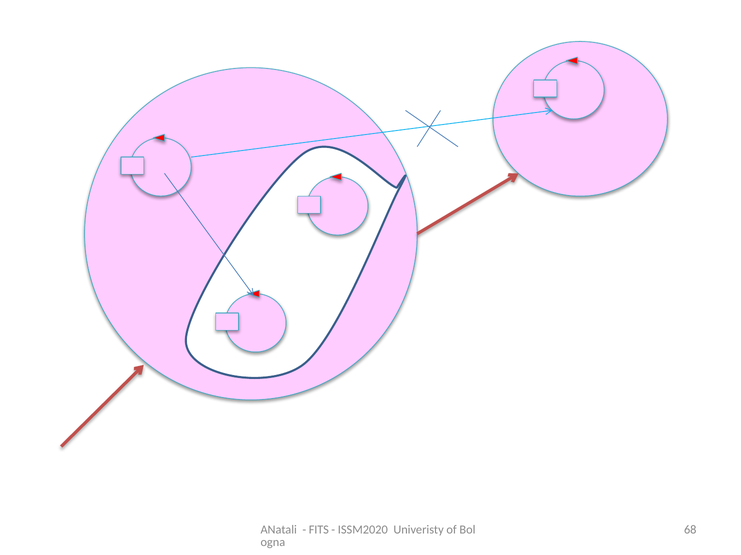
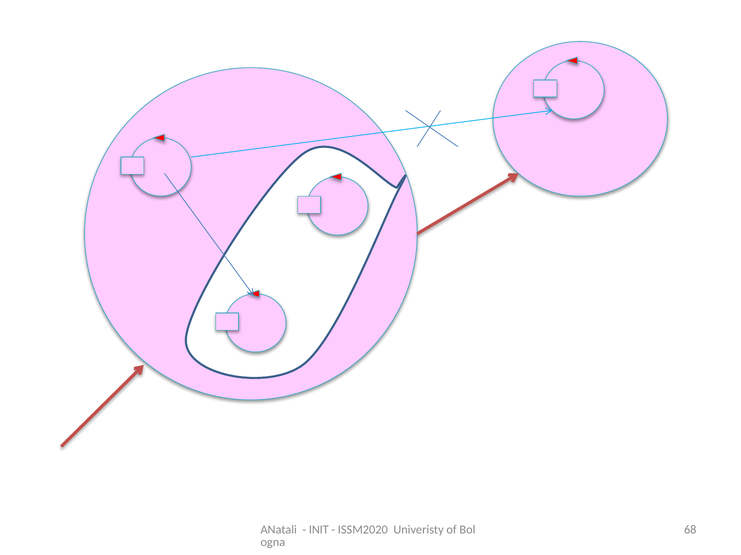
FITS: FITS -> INIT (319, 531)
